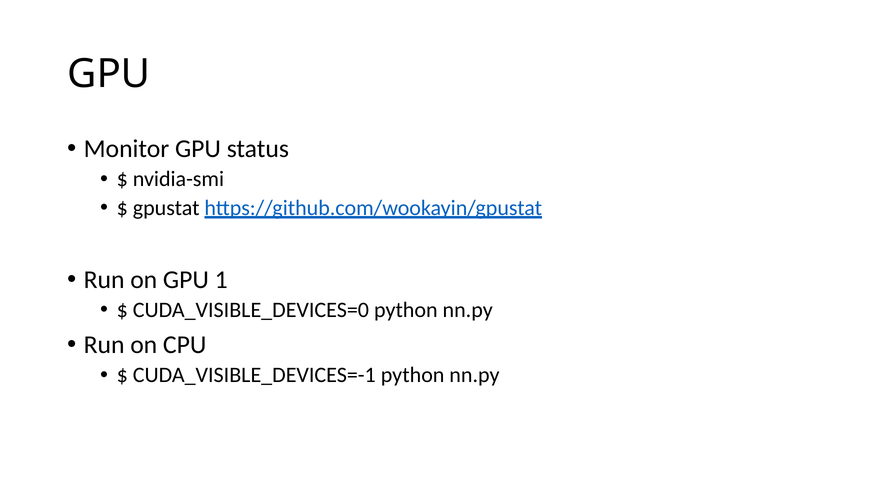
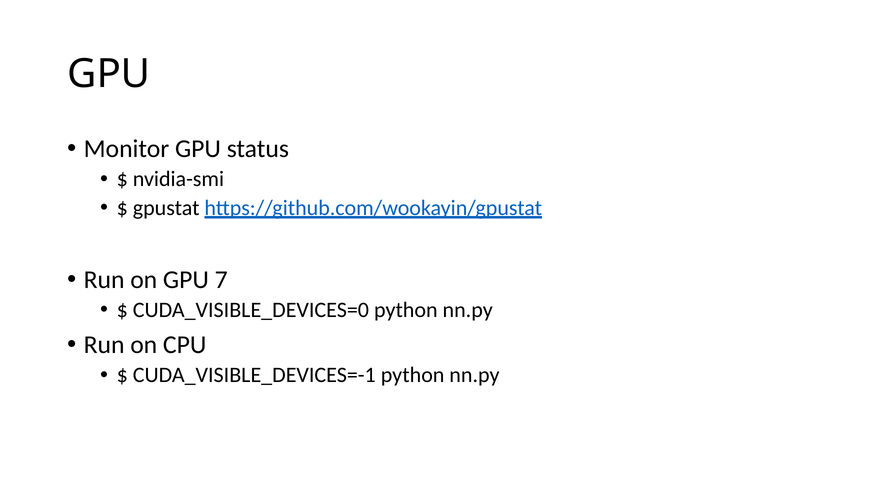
1: 1 -> 7 (221, 280)
